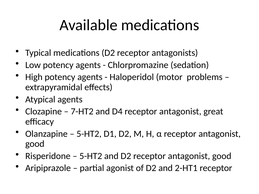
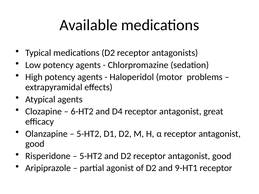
7-HT2: 7-HT2 -> 6-HT2 (82, 112)
2-HT1: 2-HT1 -> 9-HT1 (186, 168)
